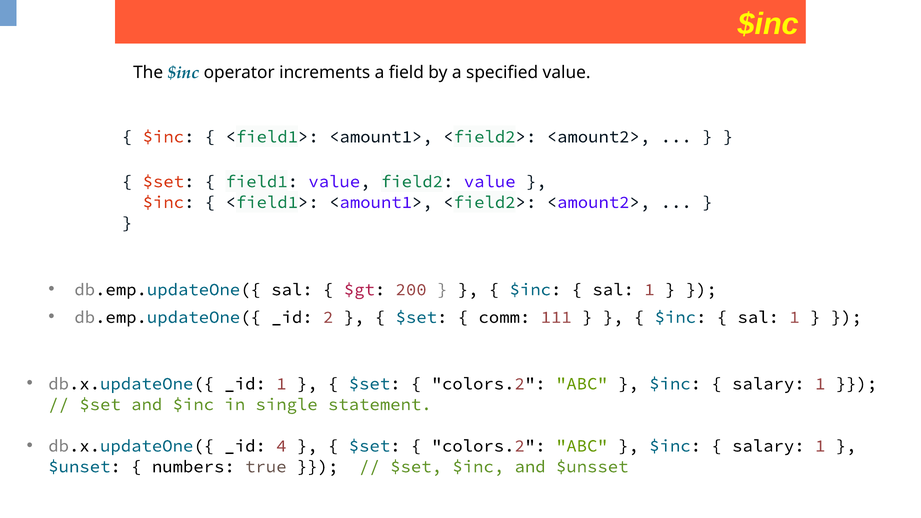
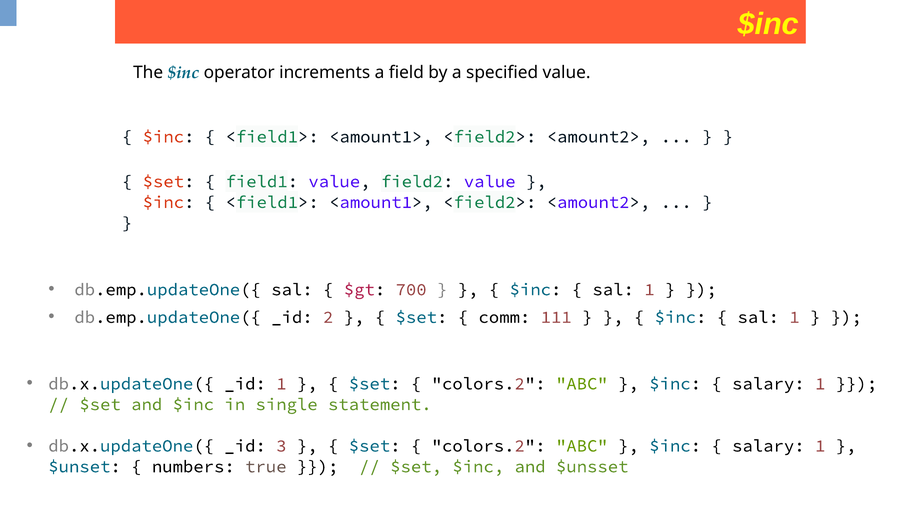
200: 200 -> 700 (411, 290)
4: 4 -> 3 (281, 446)
